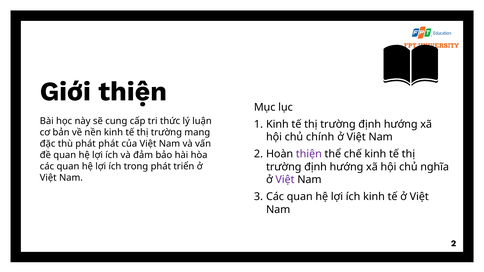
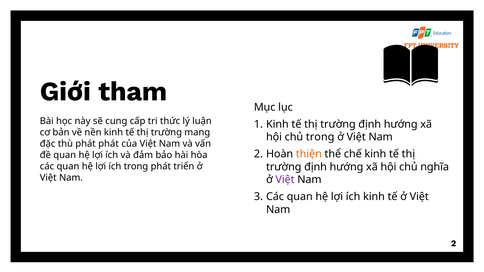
Giới thiện: thiện -> tham (133, 92)
chủ chính: chính -> trong (320, 137)
thiện colour: purple -> orange (309, 154)
